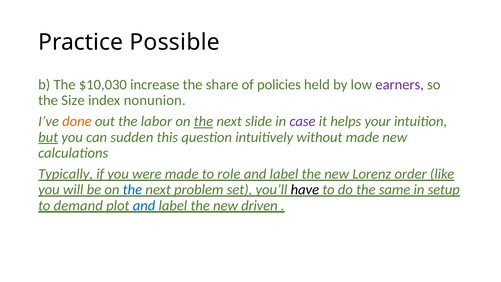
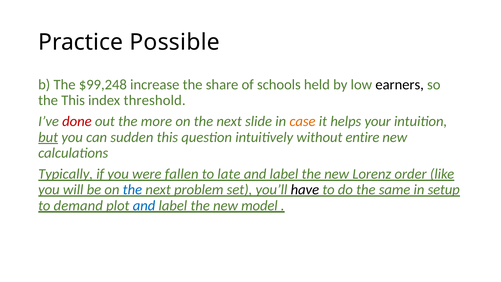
$10,030: $10,030 -> $99,248 (103, 85)
policies: policies -> schools (279, 85)
earners colour: purple -> black (400, 85)
the Size: Size -> This (73, 100)
nonunion: nonunion -> threshold (155, 100)
done colour: orange -> red (77, 121)
labor: labor -> more (156, 121)
the underline: present -> none (203, 121)
case colour: purple -> orange (302, 121)
without made: made -> entire (362, 137)
were made: made -> fallen (182, 174)
role: role -> late (229, 174)
driven: driven -> model (259, 205)
